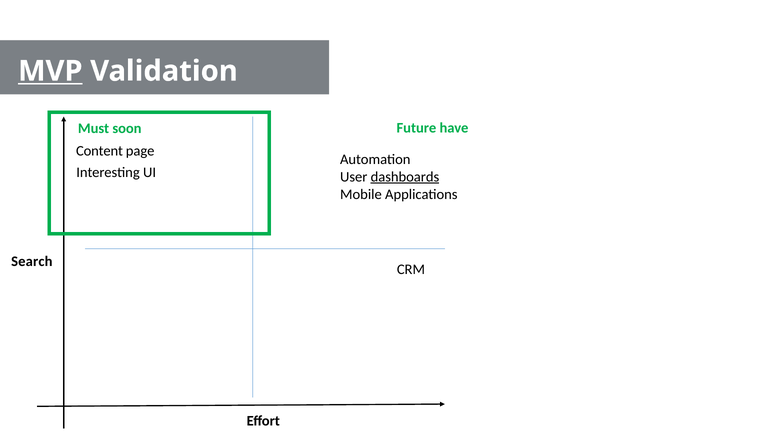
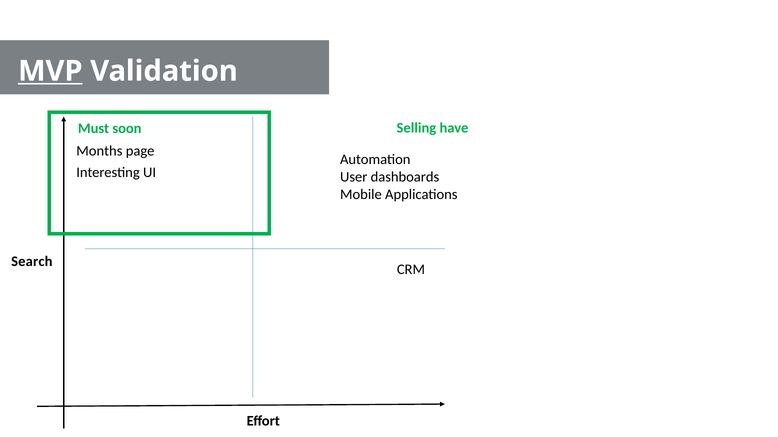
Future: Future -> Selling (416, 128)
Content: Content -> Months (99, 151)
dashboards underline: present -> none (405, 177)
